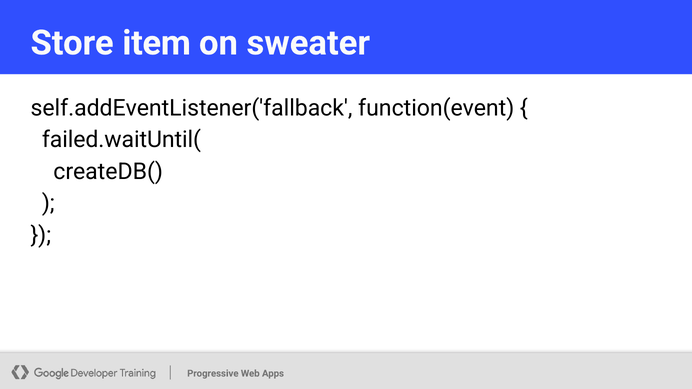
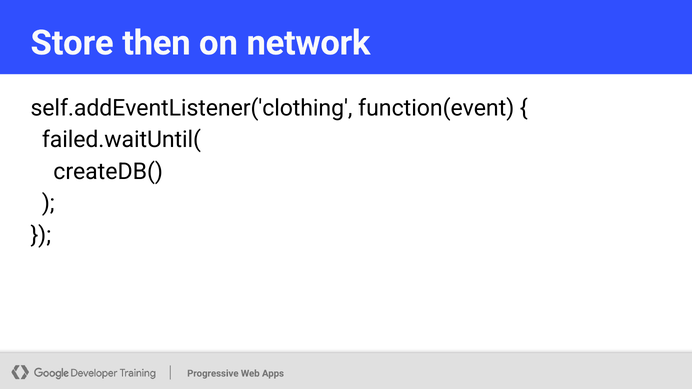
item: item -> then (156, 43)
sweater: sweater -> network (308, 43)
self.addEventListener('fallback: self.addEventListener('fallback -> self.addEventListener('clothing (191, 108)
